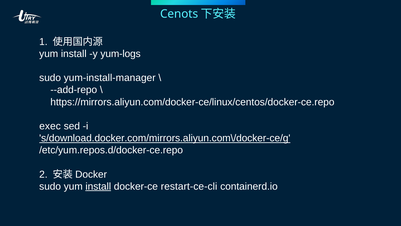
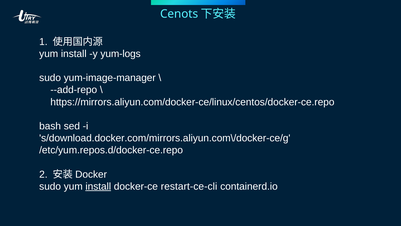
yum-install-manager: yum-install-manager -> yum-image-manager (110, 78)
exec: exec -> bash (50, 126)
s/download.docker.com/mirrors.aliyun.com\/docker-ce/g underline: present -> none (165, 138)
